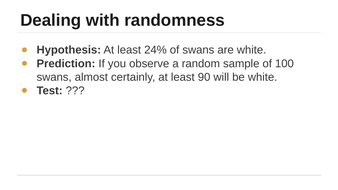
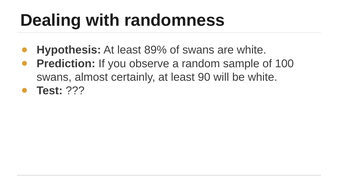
24%: 24% -> 89% (155, 50)
